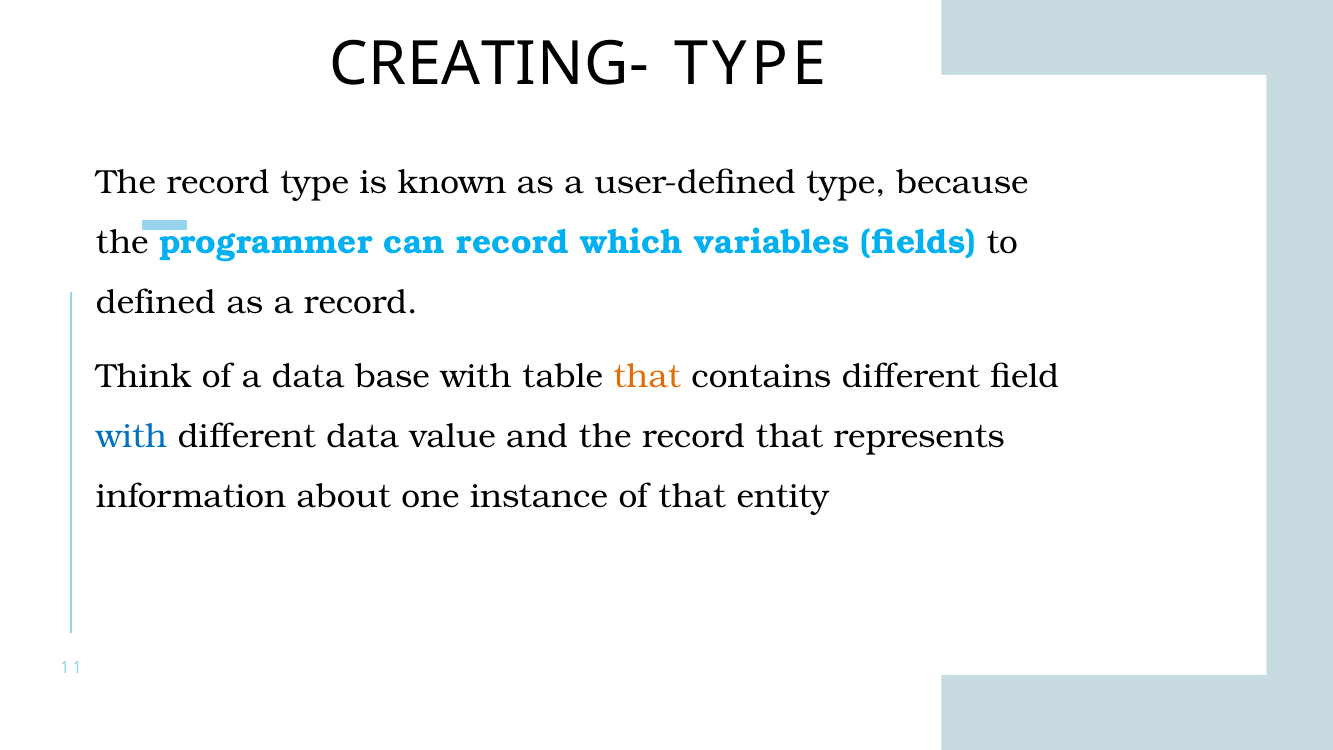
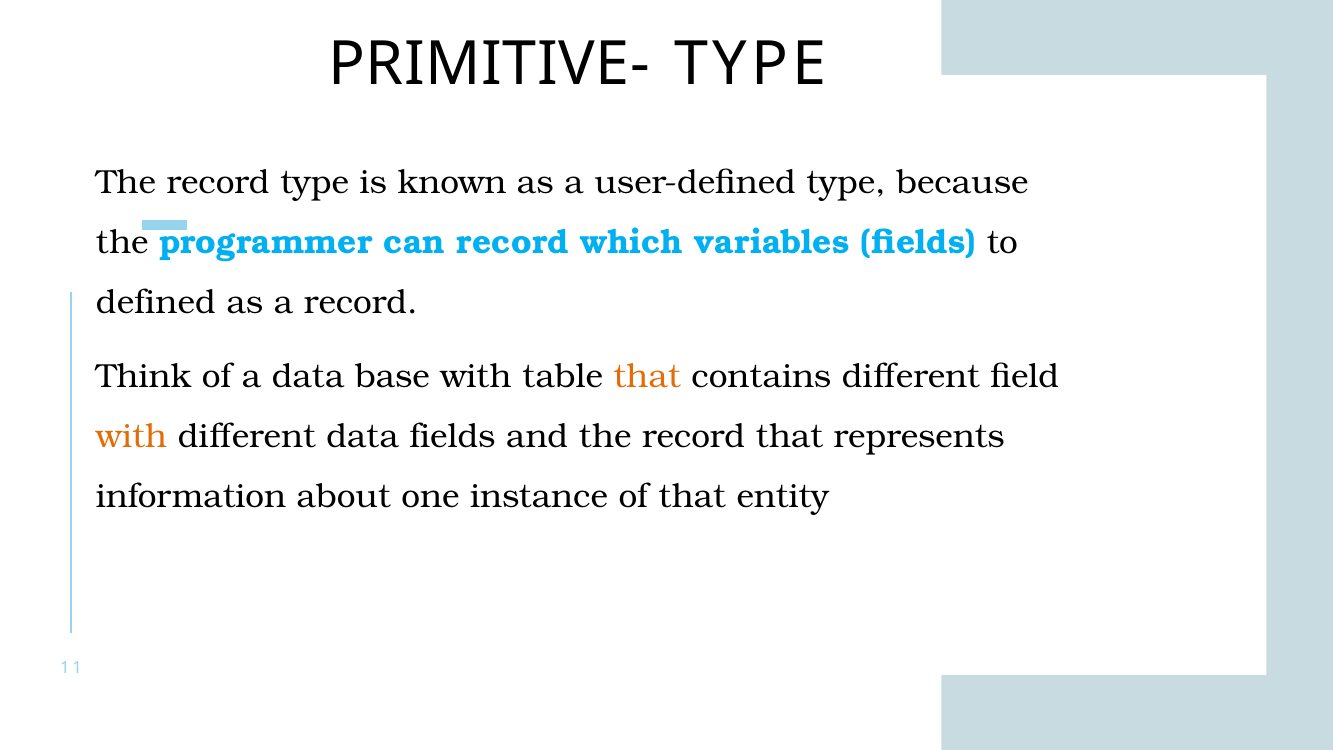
CREATING-: CREATING- -> PRIMITIVE- (489, 64)
with colour: blue -> orange (132, 436)
data value: value -> fields (453, 436)
